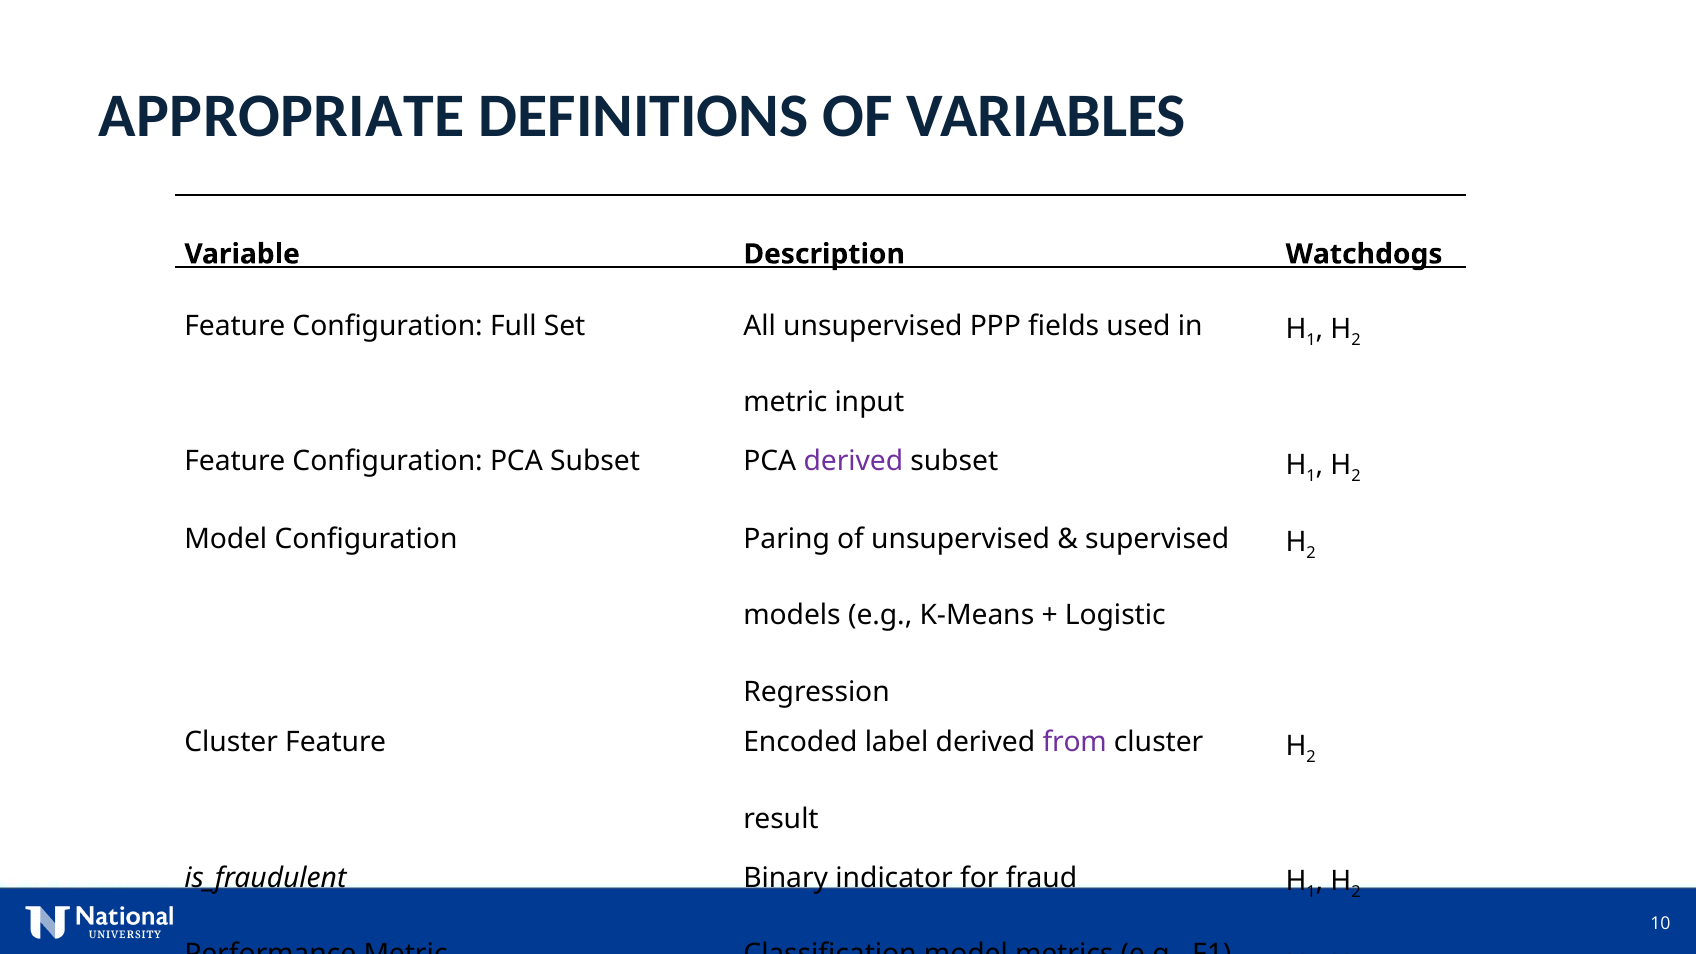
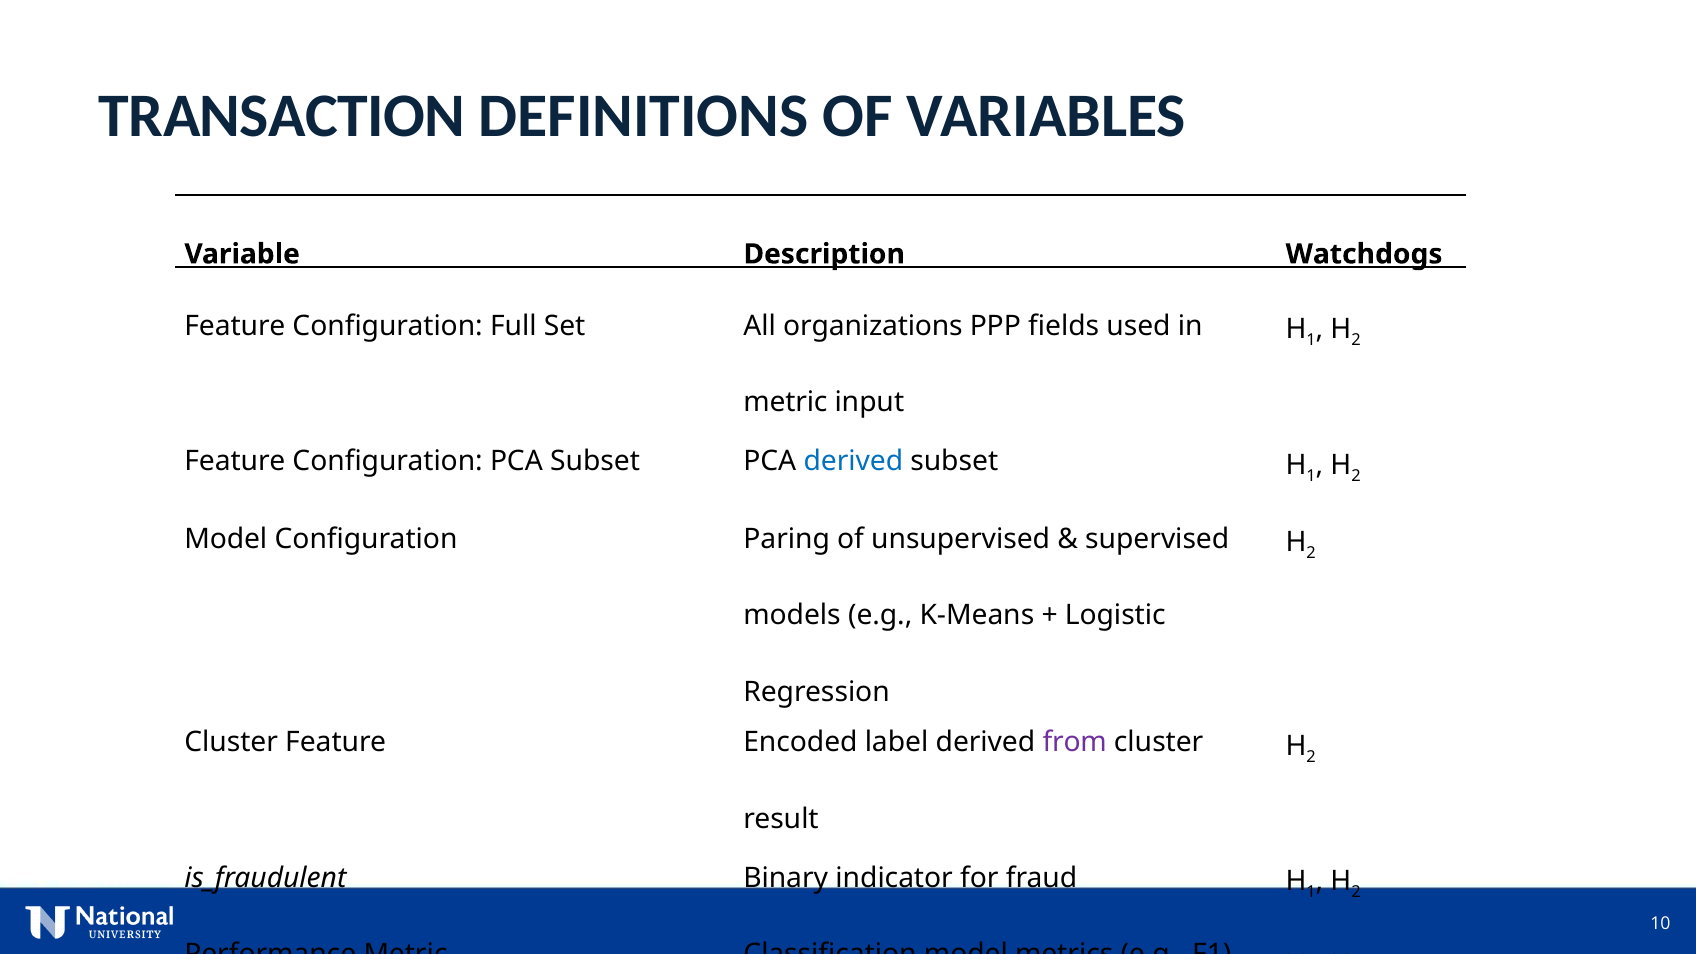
APPROPRIATE: APPROPRIATE -> TRANSACTION (282, 116)
All unsupervised: unsupervised -> organizations (873, 326)
derived colour: purple -> blue (853, 462)
